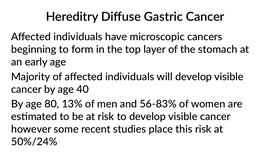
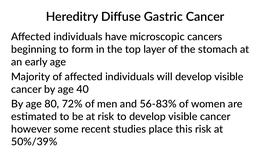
13%: 13% -> 72% (72, 104)
50%/24%: 50%/24% -> 50%/39% (34, 142)
